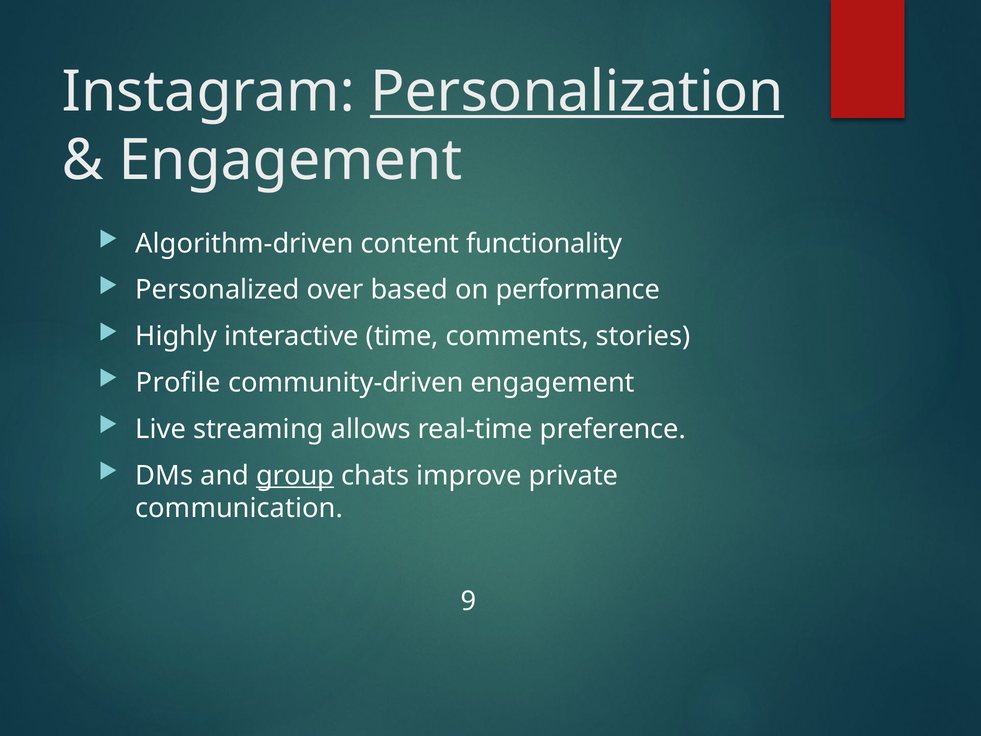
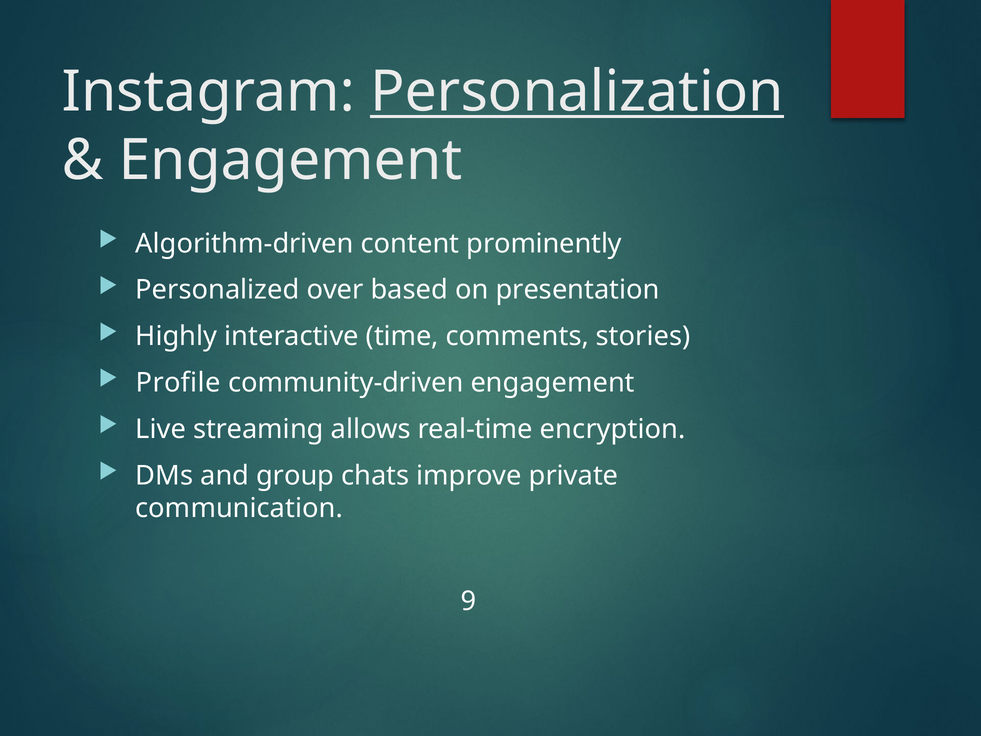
functionality: functionality -> prominently (544, 243)
performance: performance -> presentation (578, 290)
preference: preference -> encryption (613, 429)
group underline: present -> none (295, 475)
